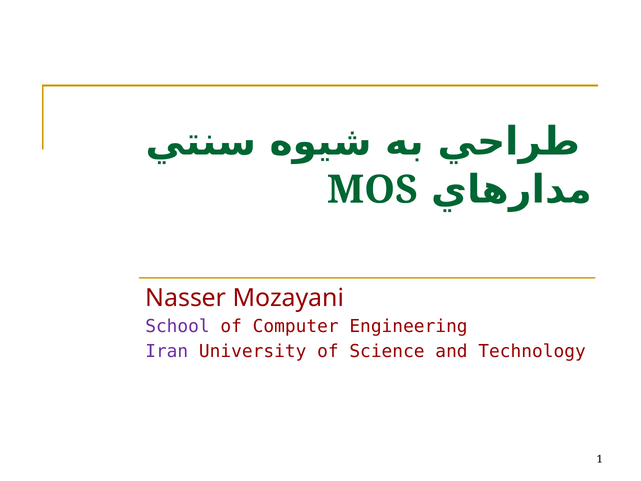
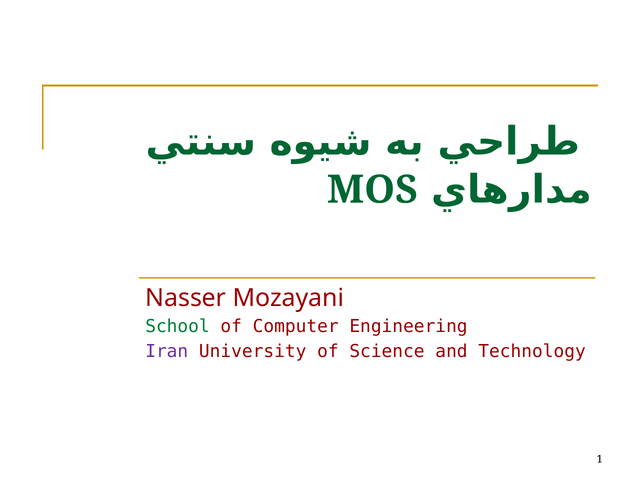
School colour: purple -> green (177, 326)
